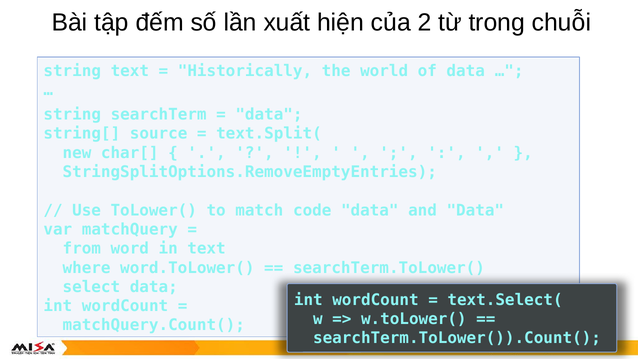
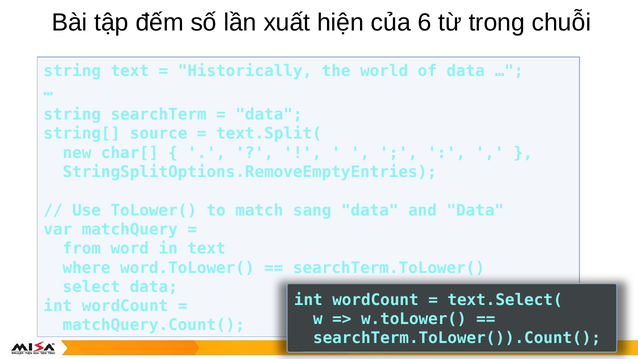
2: 2 -> 6 (425, 23)
code: code -> sang (312, 210)
